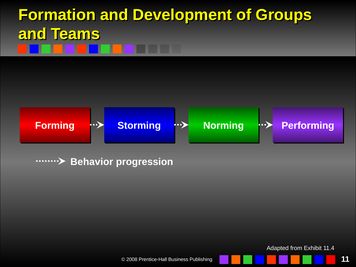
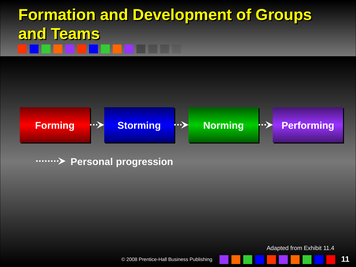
Behavior: Behavior -> Personal (92, 162)
